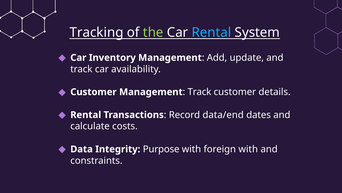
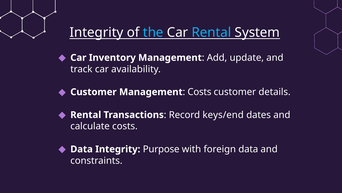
Tracking: Tracking -> Integrity (97, 32)
the colour: light green -> light blue (153, 32)
Track: Track -> Costs (199, 92)
data/end: data/end -> keys/end (223, 115)
foreign with: with -> data (248, 149)
